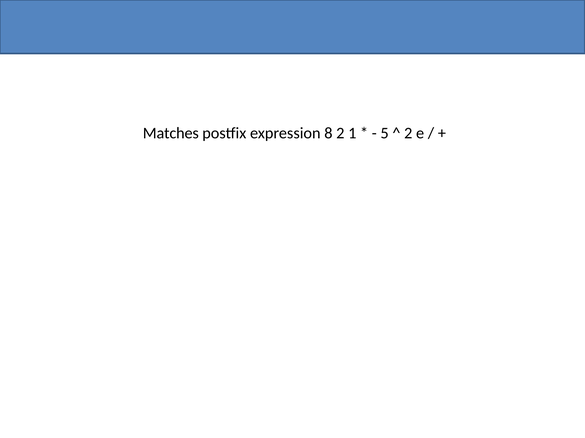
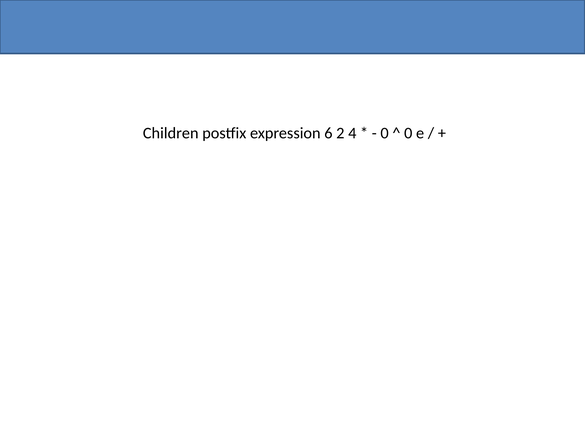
Matches: Matches -> Children (171, 133)
8: 8 -> 6 (328, 133)
1: 1 -> 4 (352, 133)
5: 5 -> 0 (385, 133)
2: 2 -> 0 (408, 133)
